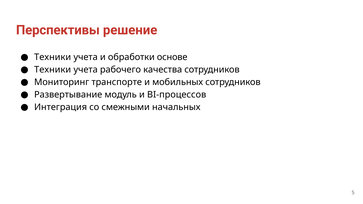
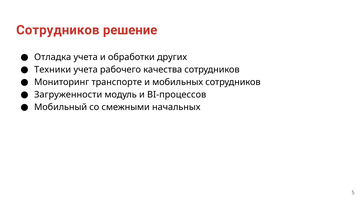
Перспективы: Перспективы -> Сотрудников (58, 30)
Техники: Техники -> Отладка (53, 57)
основе: основе -> других (172, 57)
Развертывание: Развертывание -> Загруженности (68, 95)
Интеграция: Интеграция -> Мобильный (61, 107)
